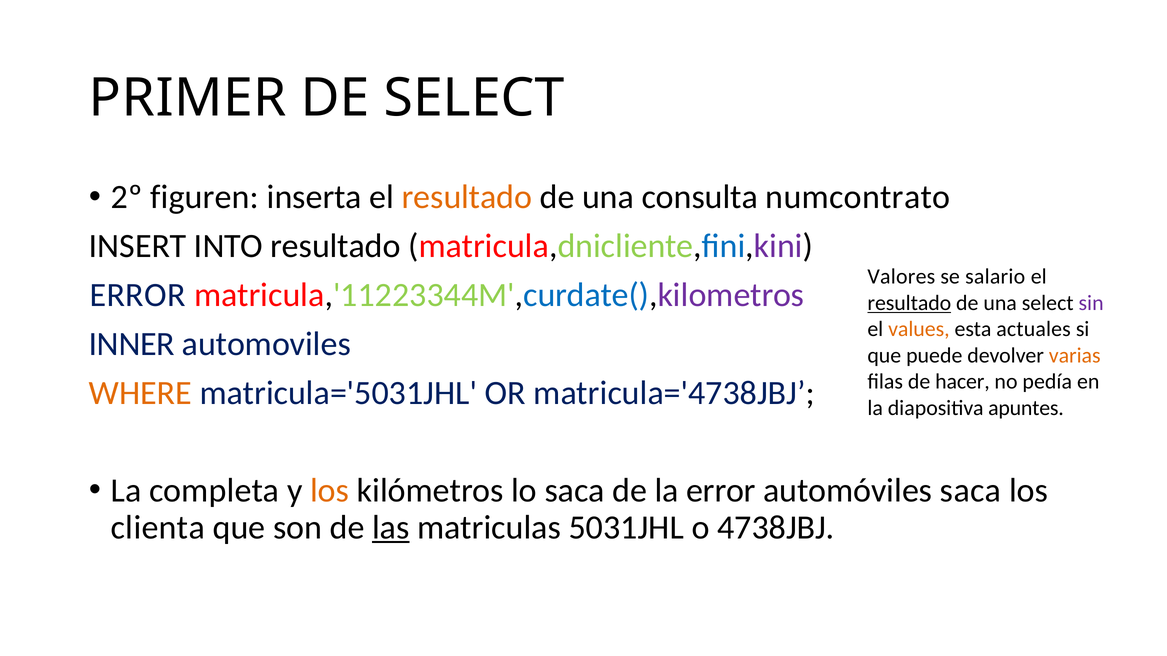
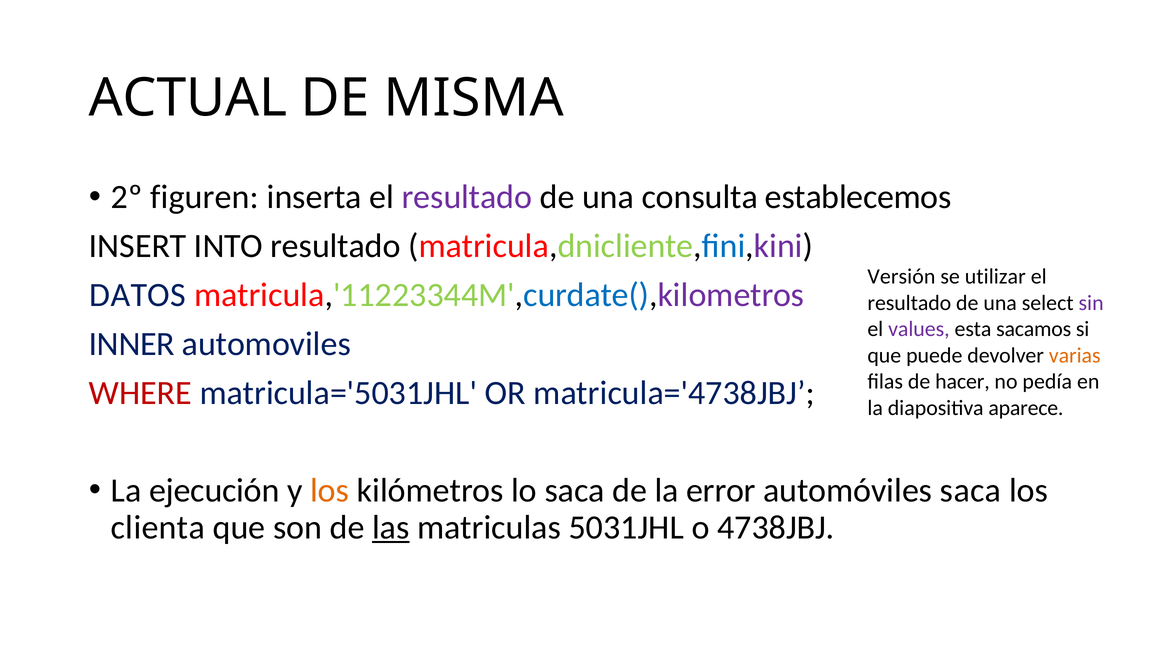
PRIMER: PRIMER -> ACTUAL (188, 98)
DE SELECT: SELECT -> MISMA (474, 98)
resultado colour: orange -> purple (467, 197)
numcontrato: numcontrato -> establecemos (858, 197)
Valores: Valores -> Versión (901, 277)
salario: salario -> utilizar (995, 277)
ERROR: ERROR -> DATOS (138, 295)
resultado underline: present -> none (909, 303)
values colour: orange -> purple (919, 329)
actuales: actuales -> sacamos (1034, 329)
WHERE colour: orange -> red (140, 393)
apuntes: apuntes -> aparece (1026, 408)
completa: completa -> ejecución (214, 491)
